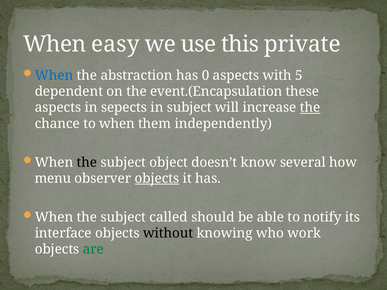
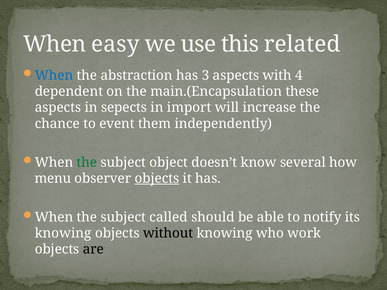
private: private -> related (302, 44)
0: 0 -> 3 (206, 75)
5: 5 -> 4 (299, 75)
event.(Encapsulation: event.(Encapsulation -> main.(Encapsulation (216, 92)
in subject: subject -> import (189, 108)
the underline: present -> none (310, 108)
to when: when -> event (117, 124)
the colour: black -> green (87, 162)
interface: interface -> knowing (63, 233)
are colour: green -> black (93, 250)
